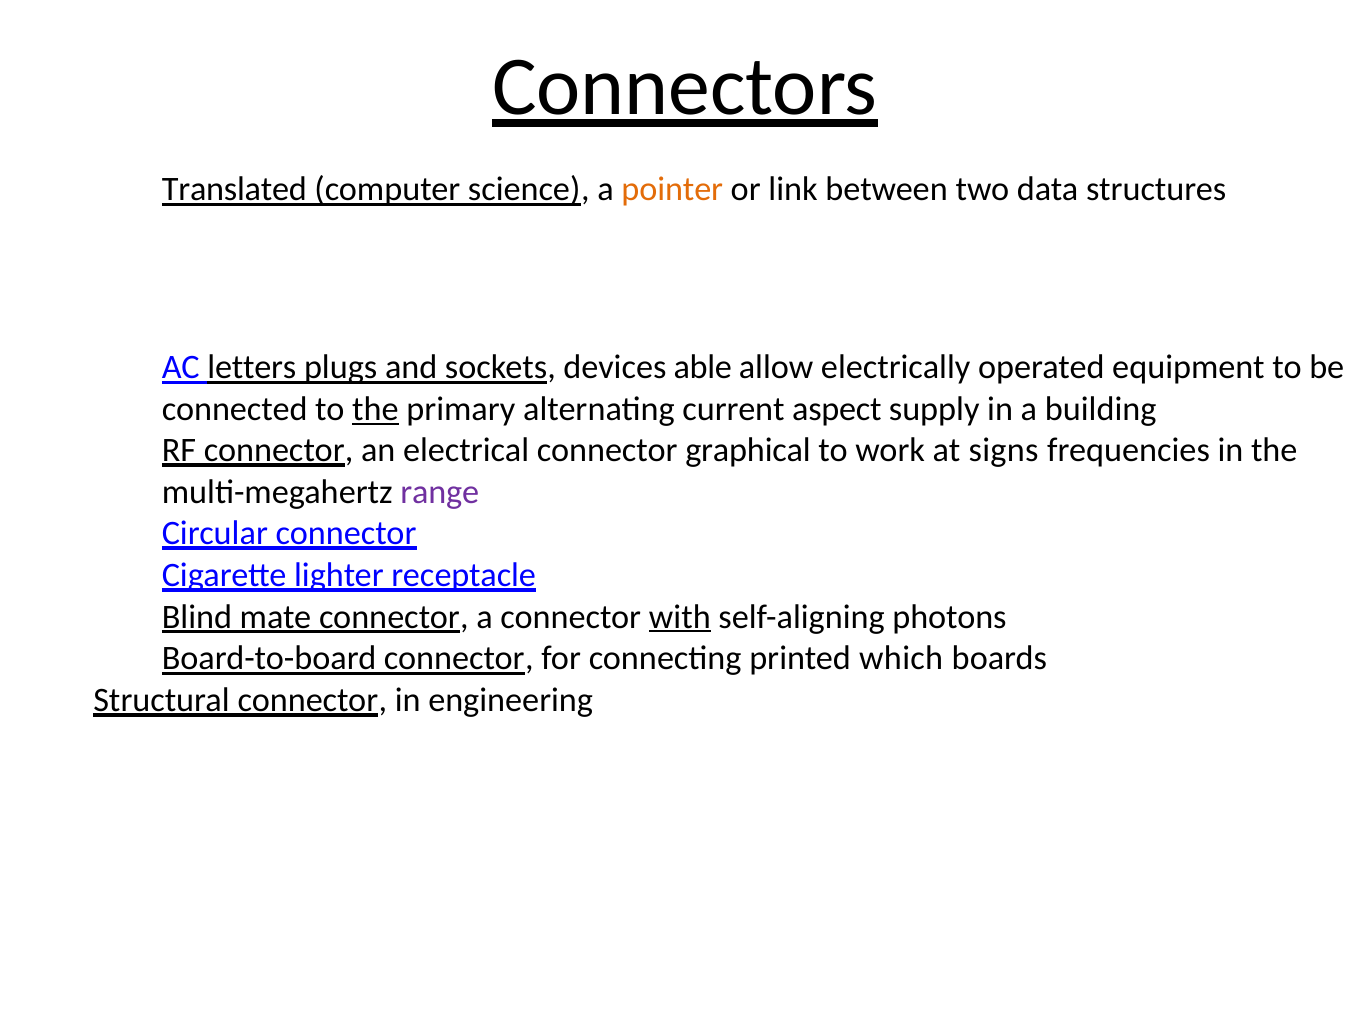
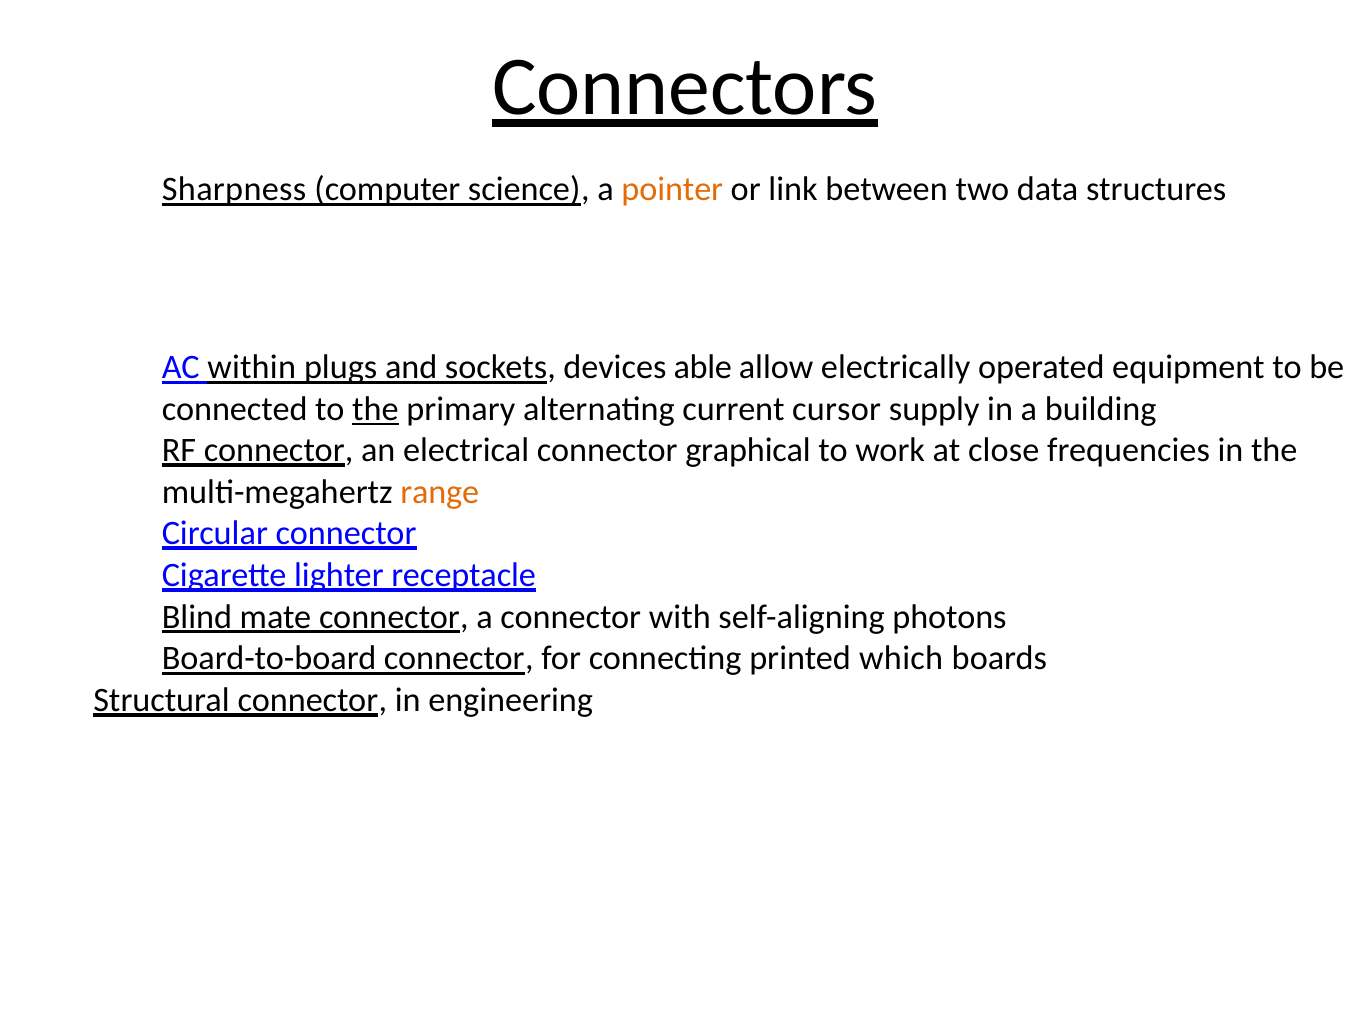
Translated: Translated -> Sharpness (234, 190)
letters: letters -> within (252, 368)
aspect: aspect -> cursor (837, 409)
signs: signs -> close (1004, 451)
range colour: purple -> orange (440, 492)
with underline: present -> none (680, 617)
